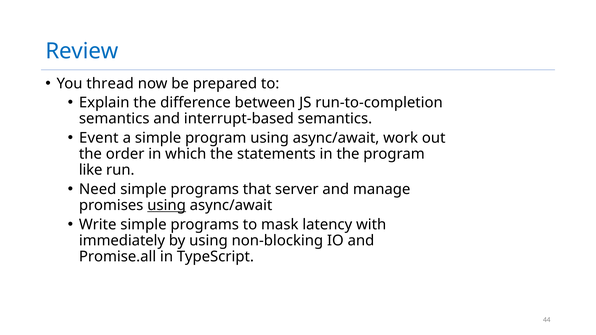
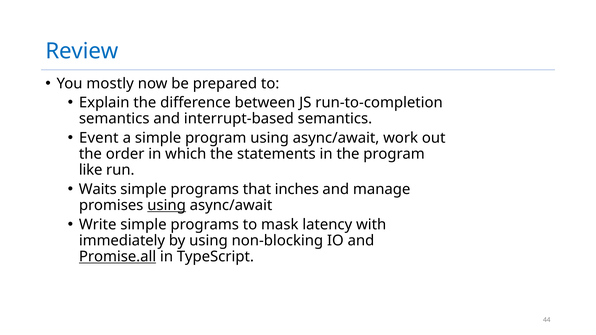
thread: thread -> mostly (110, 84)
Need: Need -> Waits (98, 189)
server: server -> inches (297, 189)
Promise.all underline: none -> present (118, 257)
